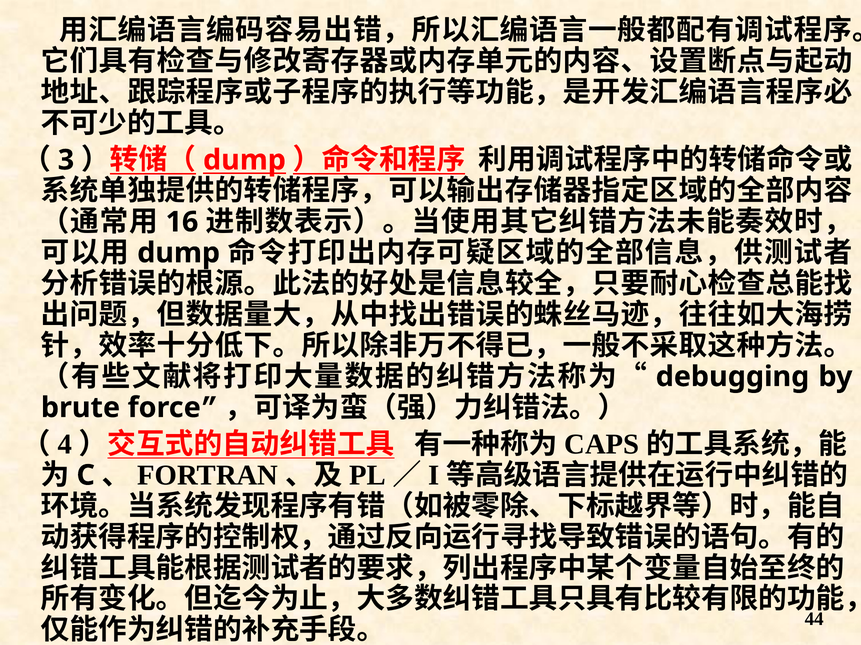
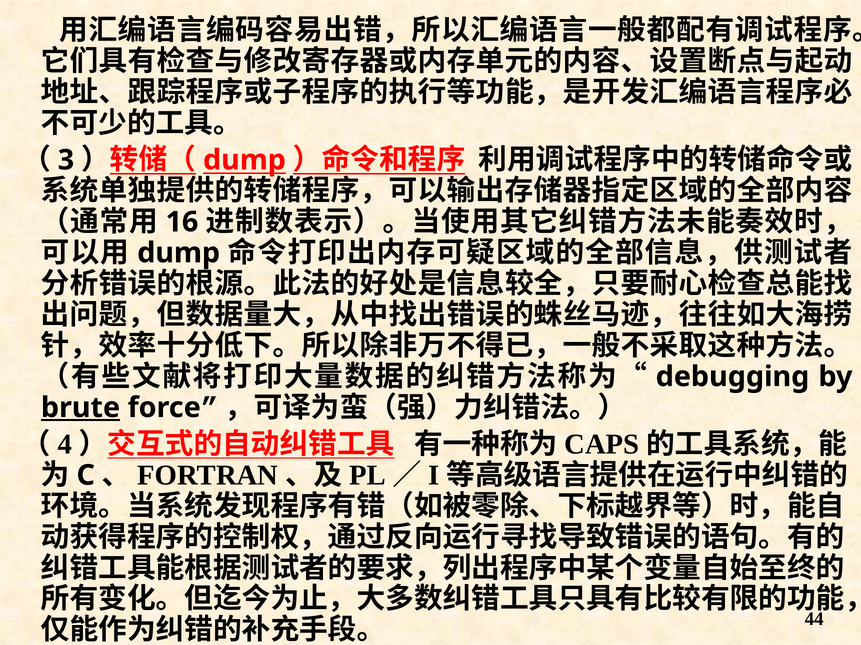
brute underline: none -> present (80, 408)
